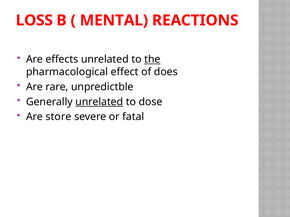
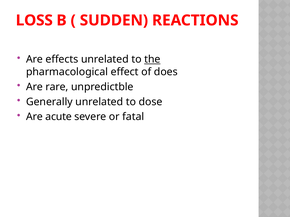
MENTAL: MENTAL -> SUDDEN (114, 20)
unrelated underline: present -> none (99, 102)
store: store -> acute (59, 117)
